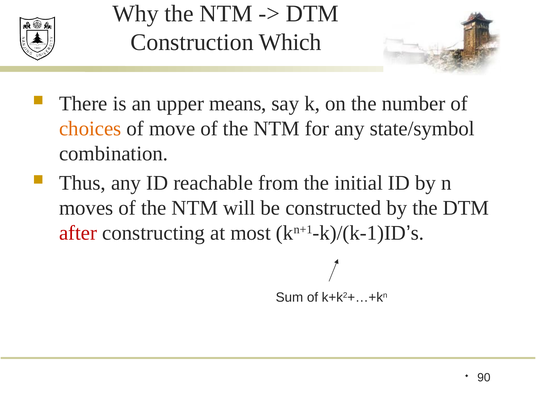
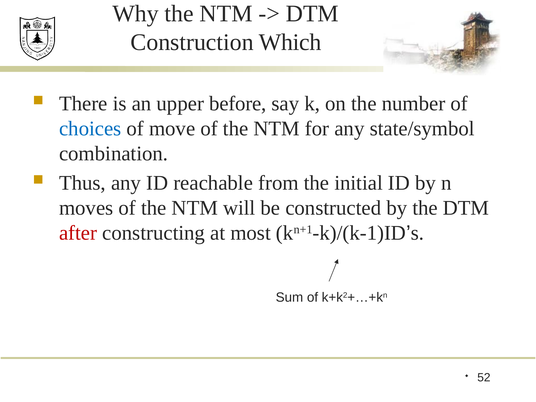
means: means -> before (238, 104)
choices colour: orange -> blue (90, 129)
90: 90 -> 52 (484, 377)
